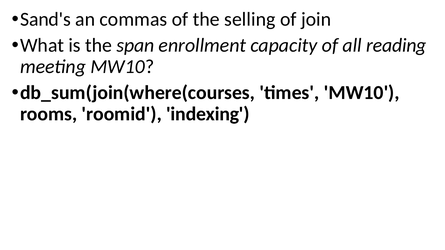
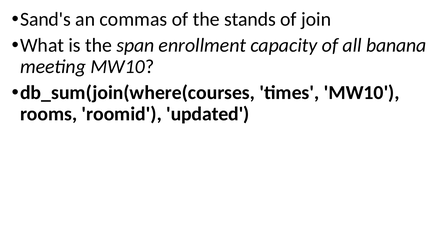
selling: selling -> stands (250, 19)
reading: reading -> banana (396, 45)
indexing: indexing -> updated (208, 114)
